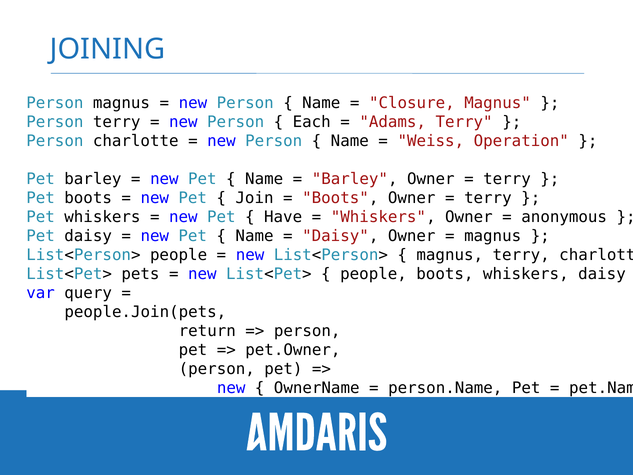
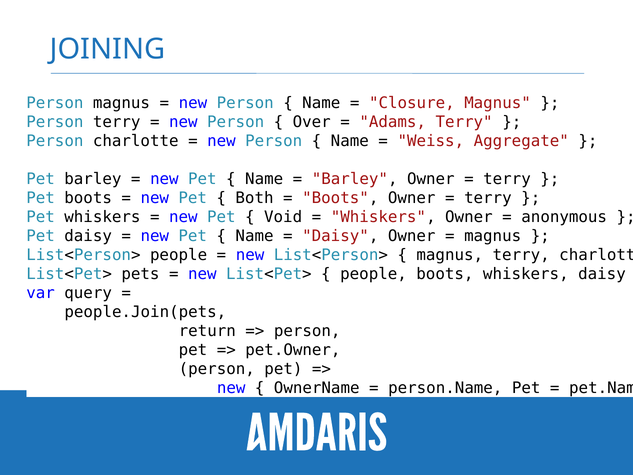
Each: Each -> Over (312, 122)
Operation: Operation -> Aggregate (521, 141)
Join: Join -> Both (255, 198)
Have: Have -> Void (283, 217)
